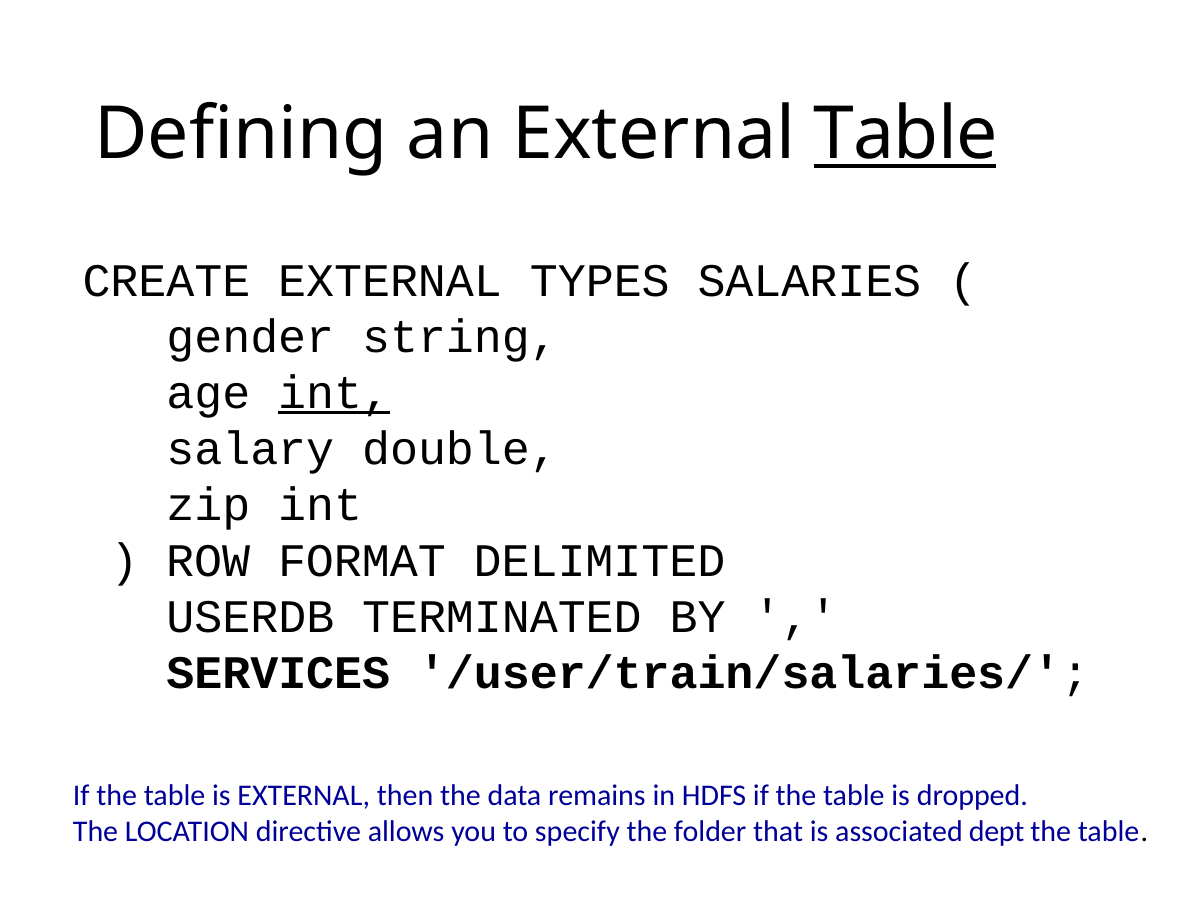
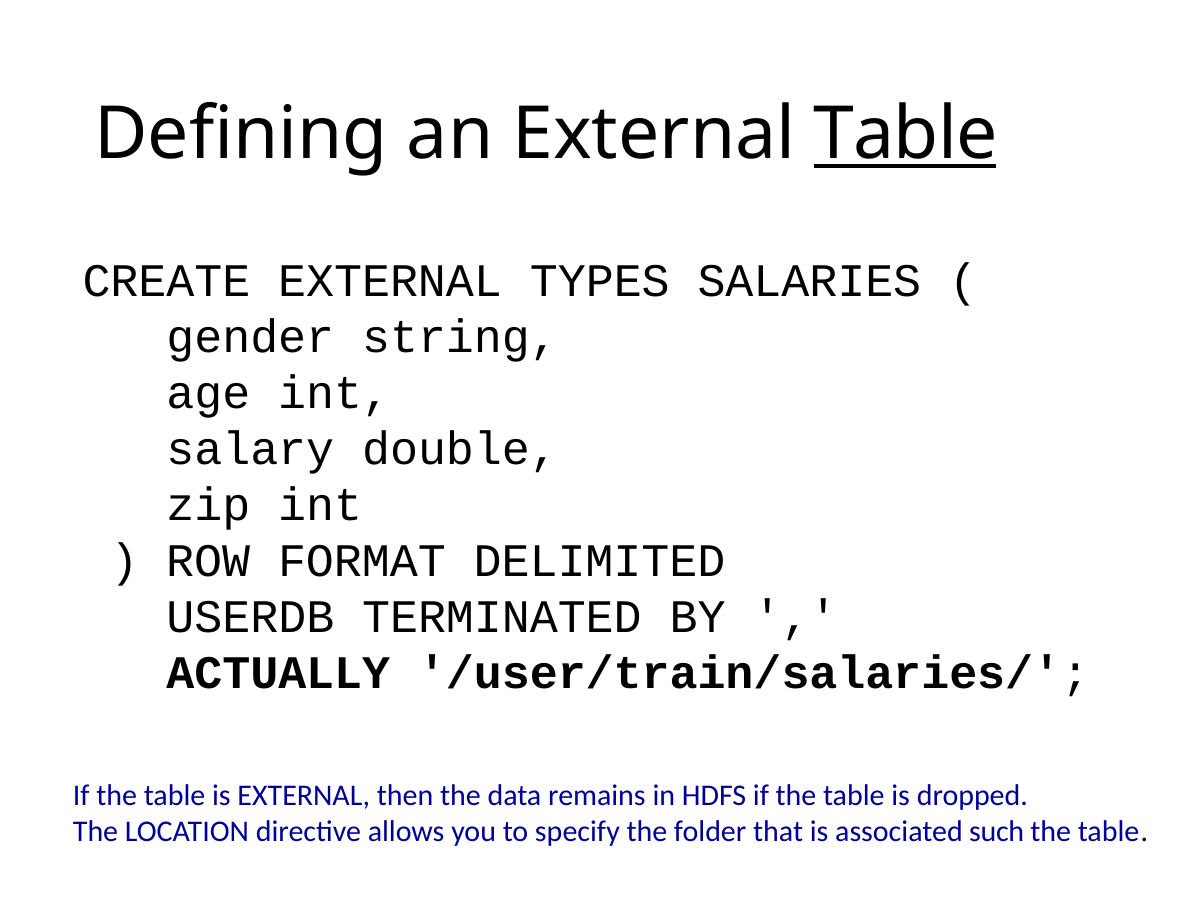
int underline: present -> none (334, 393)
SERVICES: SERVICES -> ACTUALLY (278, 673)
dept: dept -> such (997, 832)
